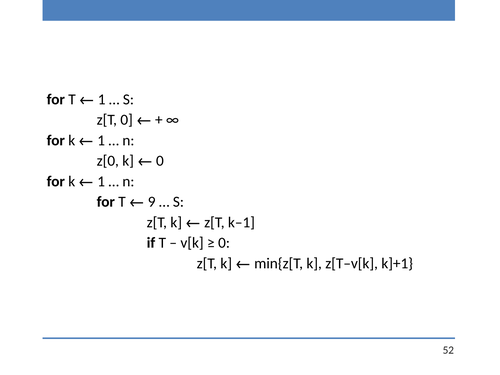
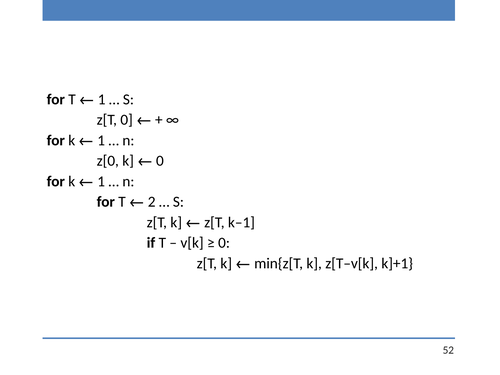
9: 9 -> 2 (152, 202)
